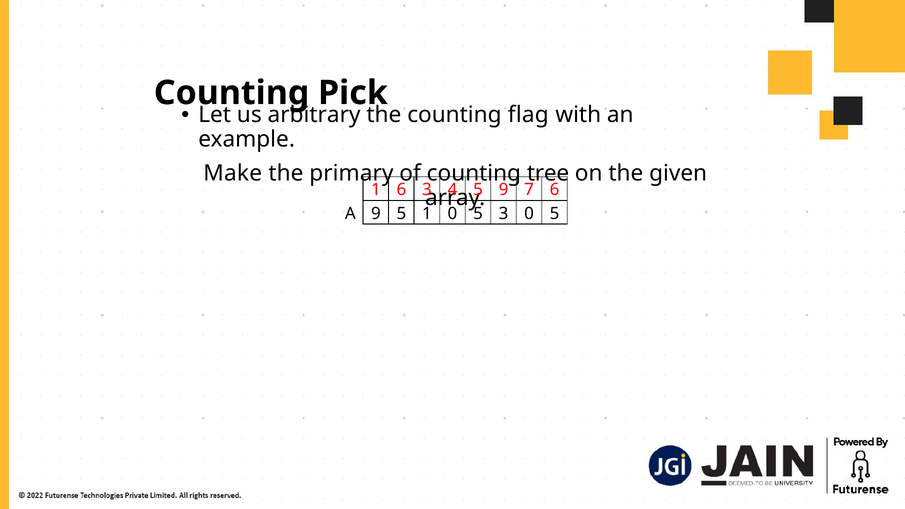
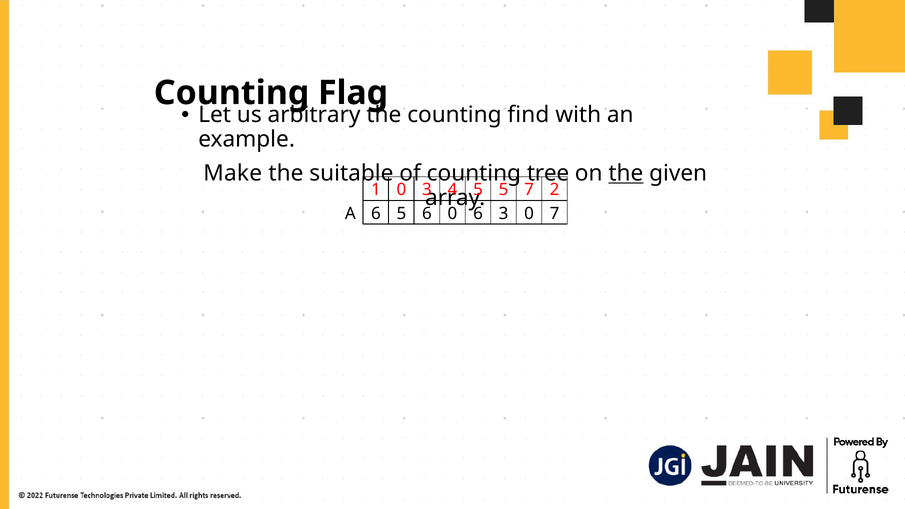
Pick: Pick -> Flag (353, 93)
flag: flag -> find (528, 115)
primary: primary -> suitable (351, 173)
the underline: none -> present (626, 173)
1 6: 6 -> 0 (401, 190)
9: 9 -> 5 (504, 190)
7 6: 6 -> 2 (555, 190)
A 9: 9 -> 6 (376, 213)
5 1: 1 -> 6 (427, 213)
5: 5 -> 6 (478, 213)
3 0 5: 5 -> 7 (555, 213)
